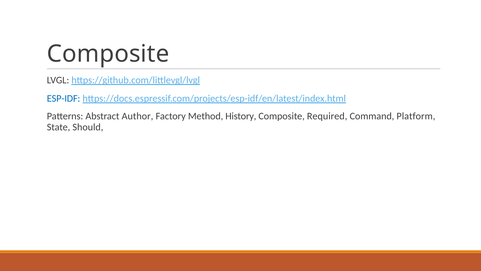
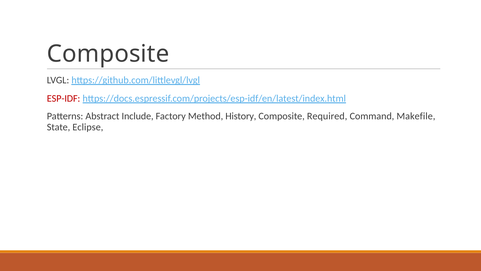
ESP-IDF colour: blue -> red (64, 98)
Author: Author -> Include (138, 116)
Platform: Platform -> Makefile (416, 116)
Should: Should -> Eclipse (88, 127)
